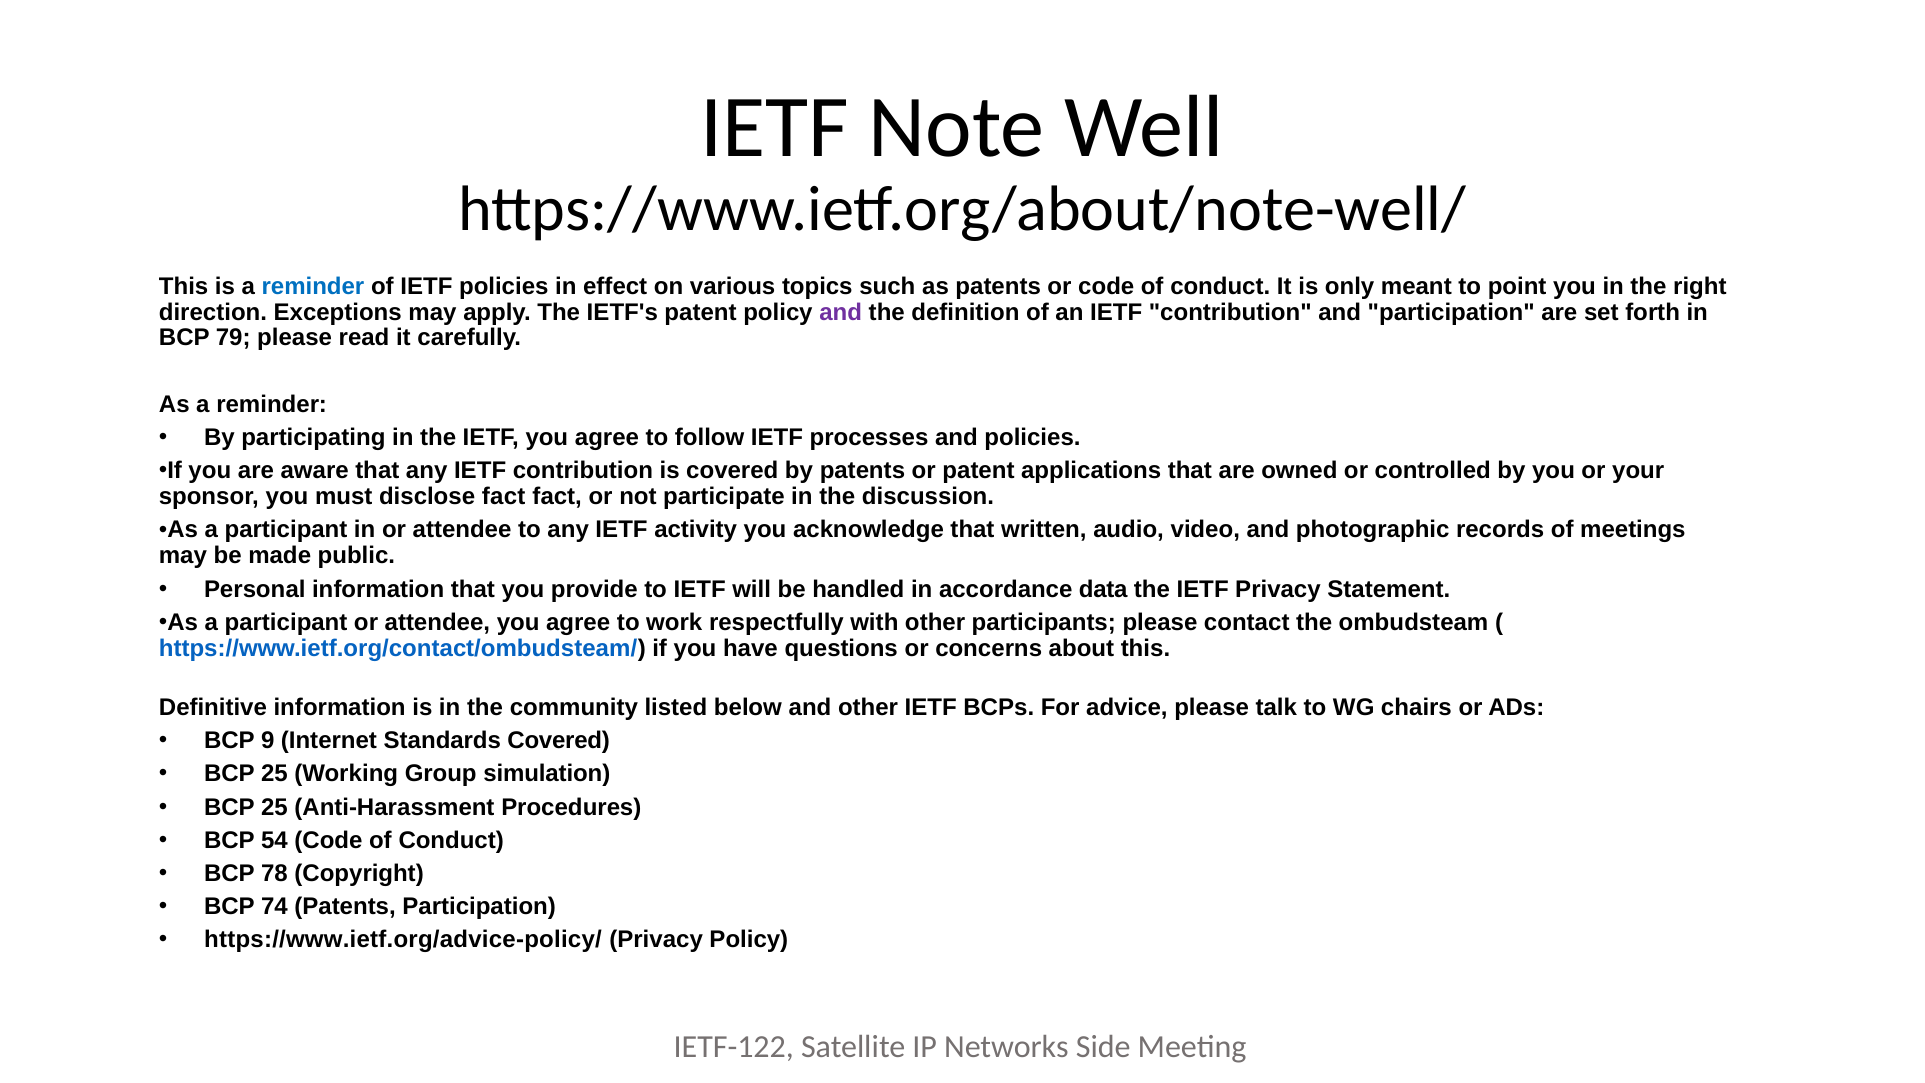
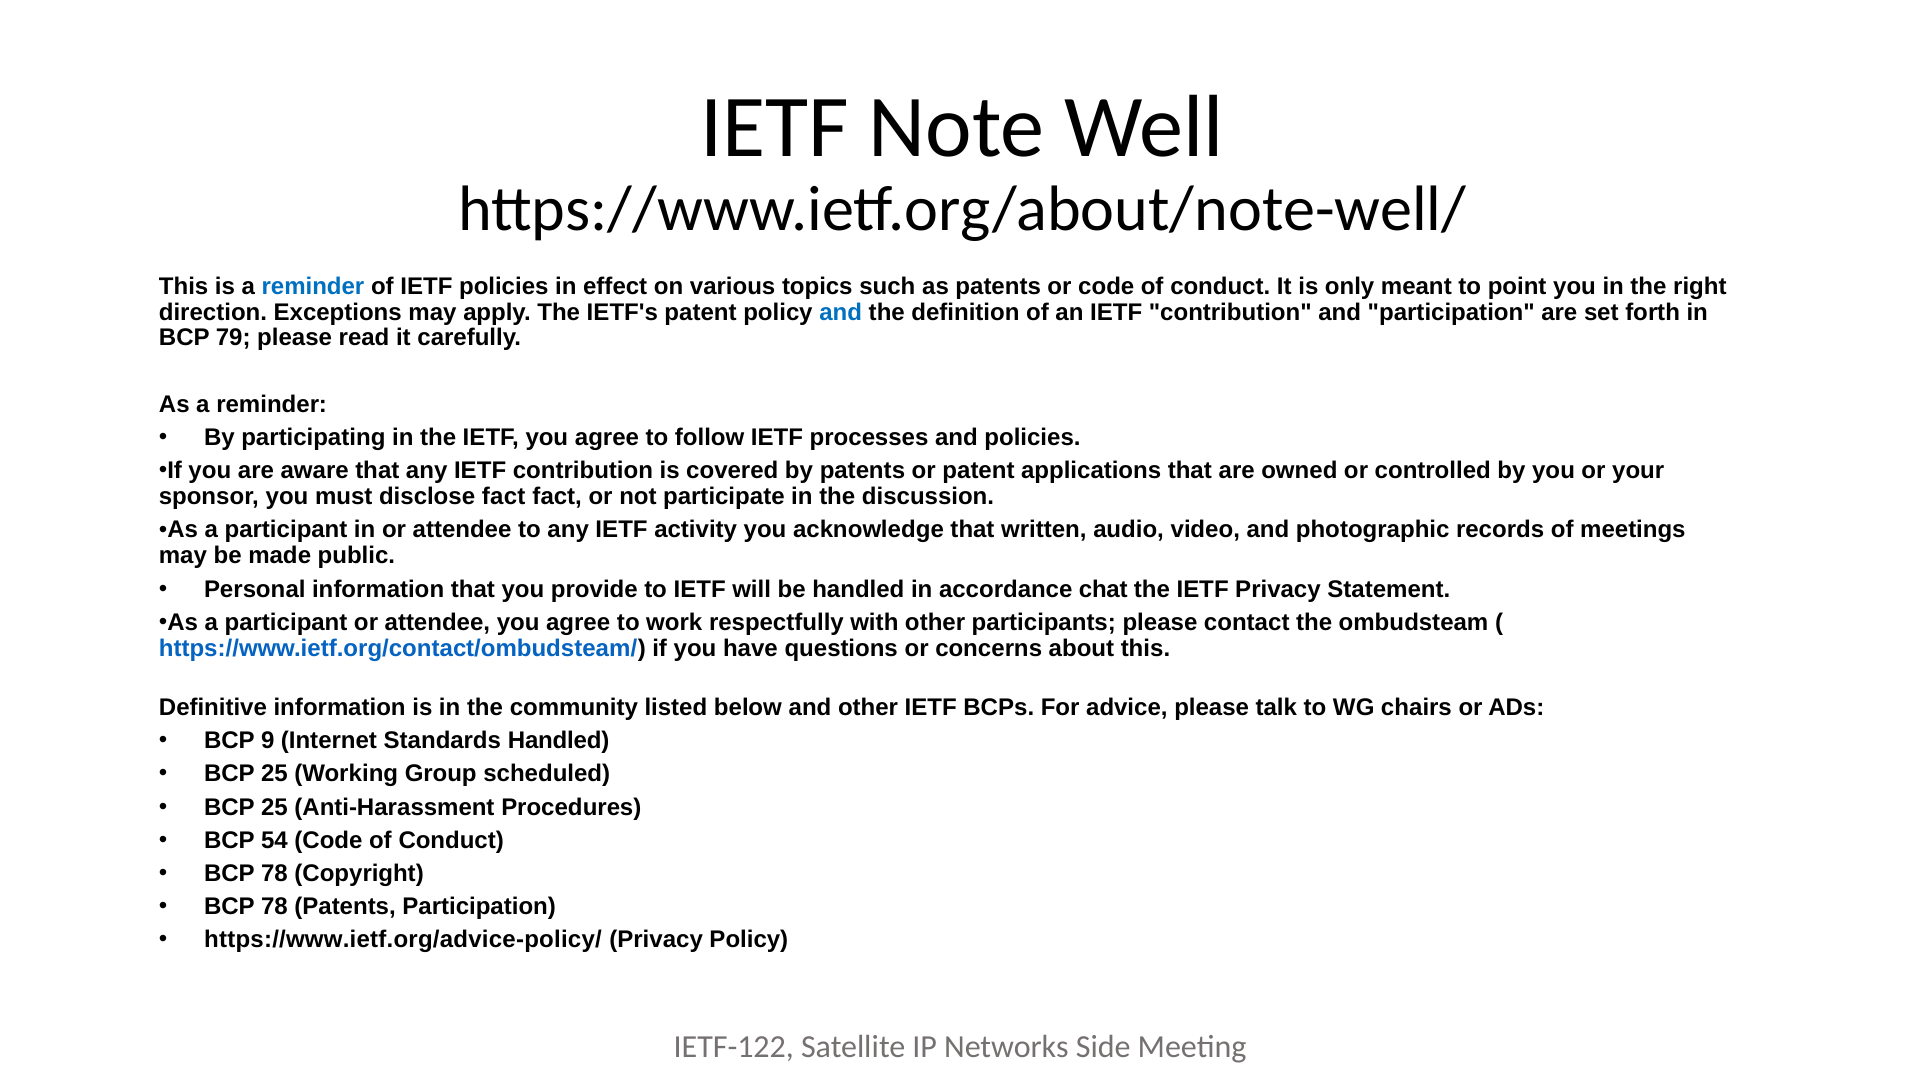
and colour: purple -> blue (841, 312)
data: data -> chat (1103, 589)
Standards Covered: Covered -> Handled (559, 741)
simulation: simulation -> scheduled (547, 774)
74: 74 -> 78 (274, 907)
